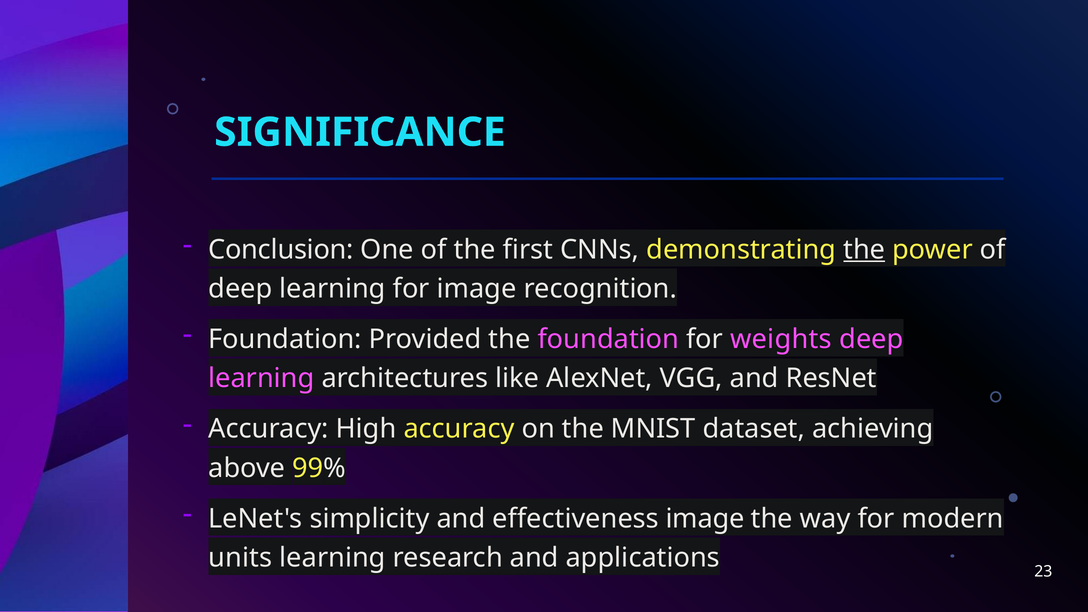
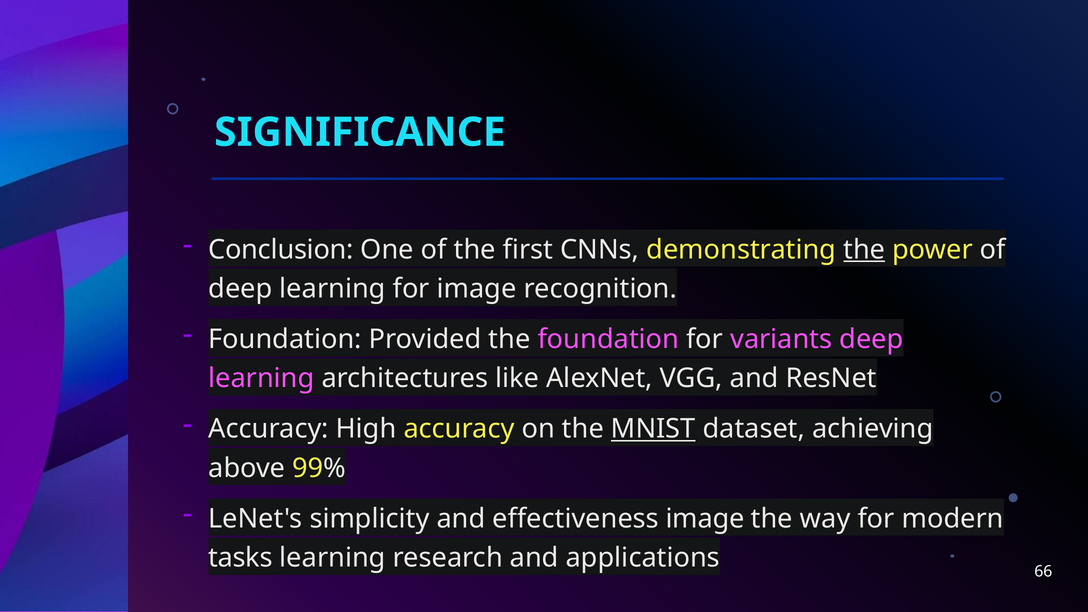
weights: weights -> variants (781, 339)
MNIST underline: none -> present (653, 429)
units: units -> tasks (240, 558)
23: 23 -> 66 (1043, 572)
